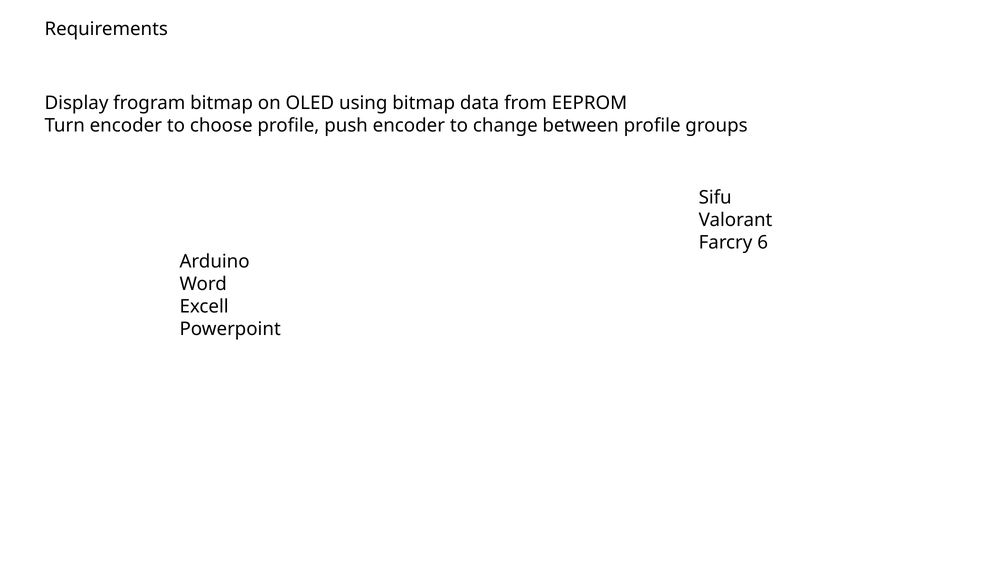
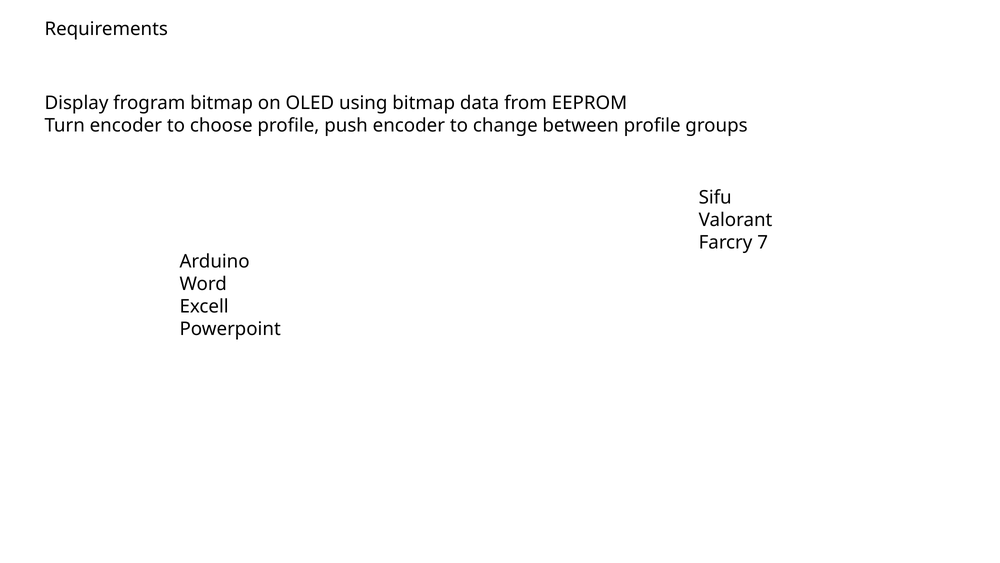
6: 6 -> 7 (763, 243)
